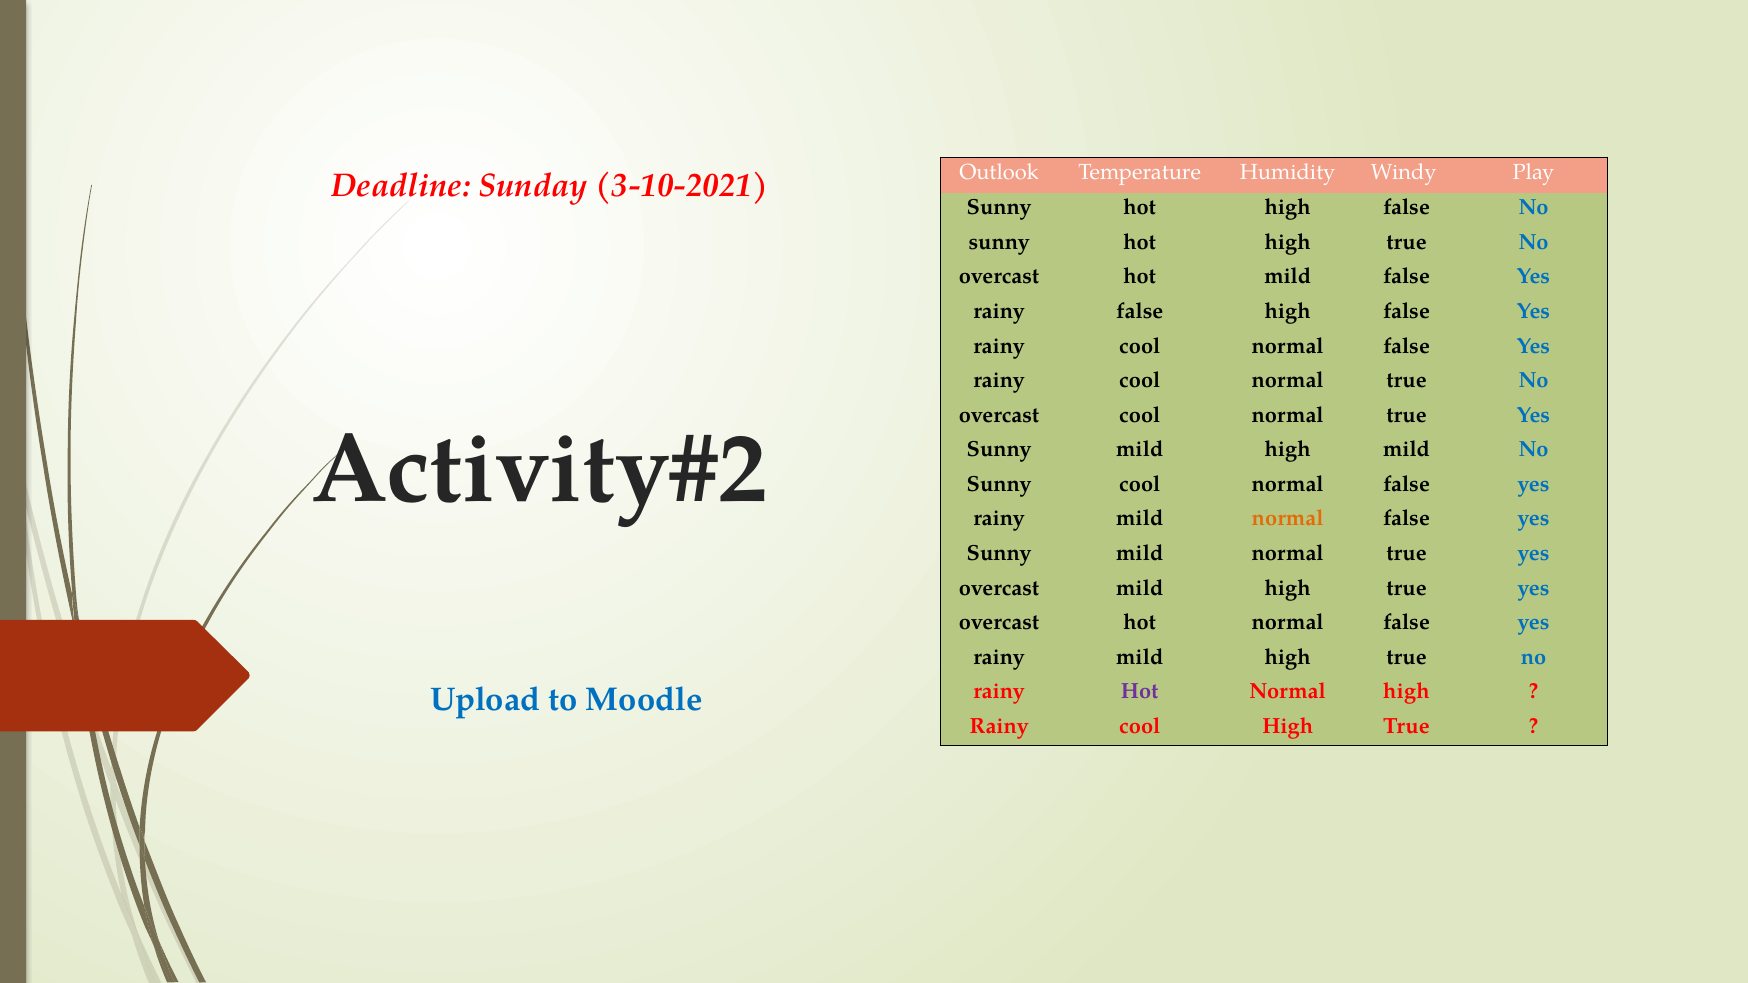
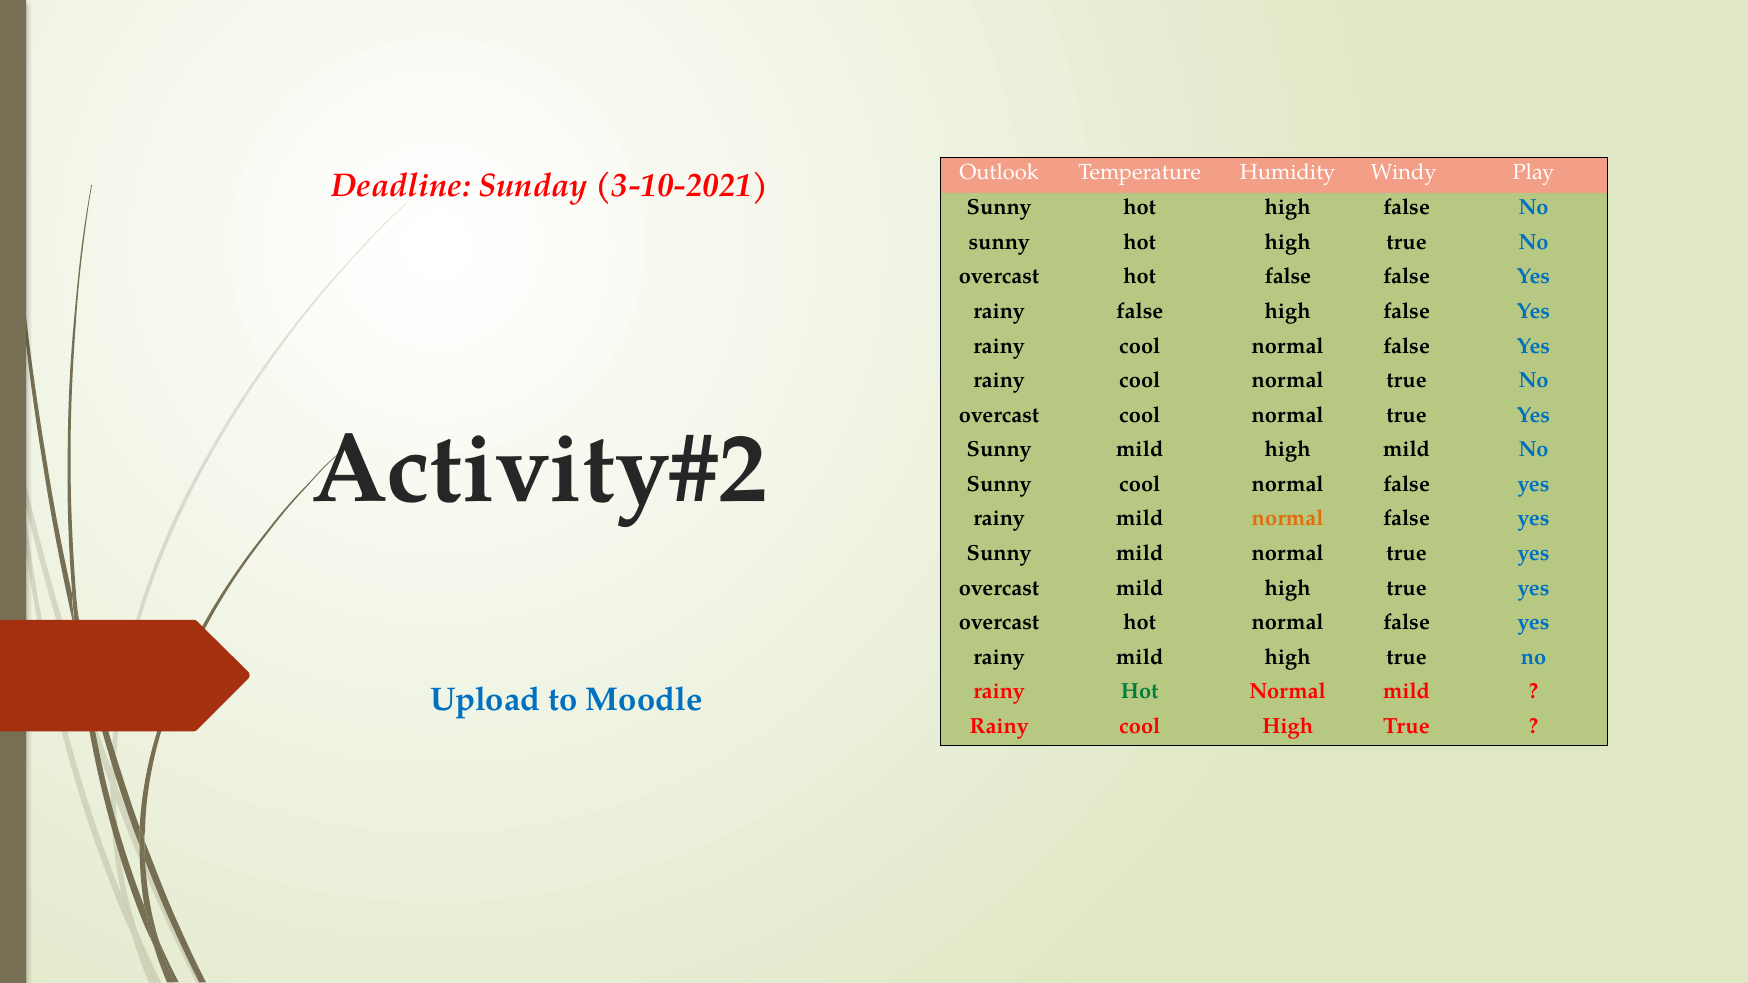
hot mild: mild -> false (1288, 277)
Hot colour: purple -> green (1140, 692)
Normal high: high -> mild (1407, 692)
